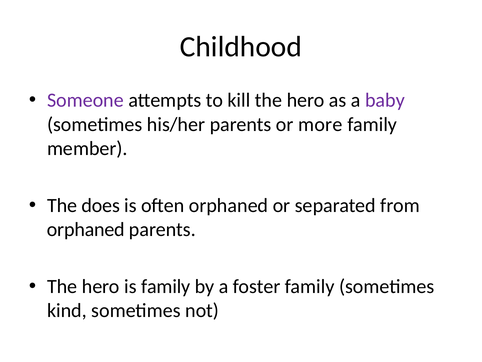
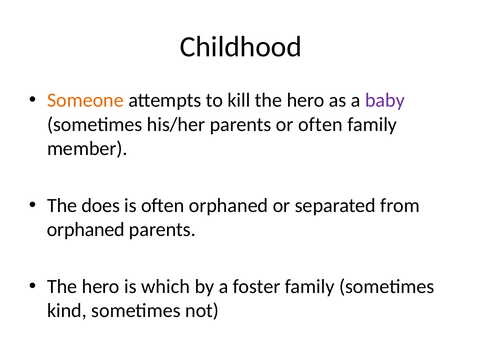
Someone colour: purple -> orange (85, 100)
or more: more -> often (320, 124)
is family: family -> which (166, 286)
